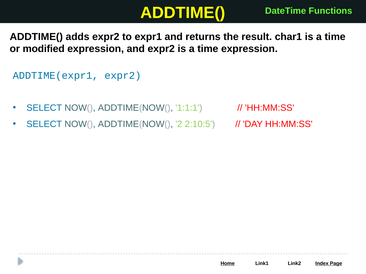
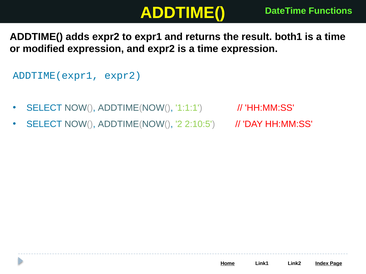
char1: char1 -> both1 (288, 37)
